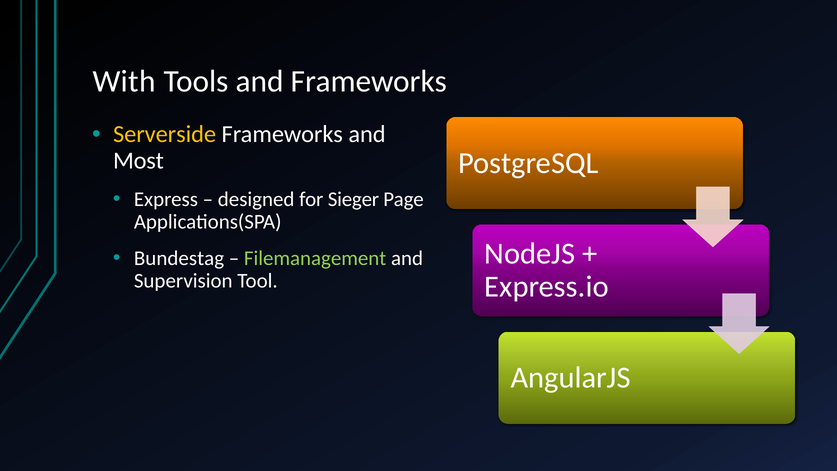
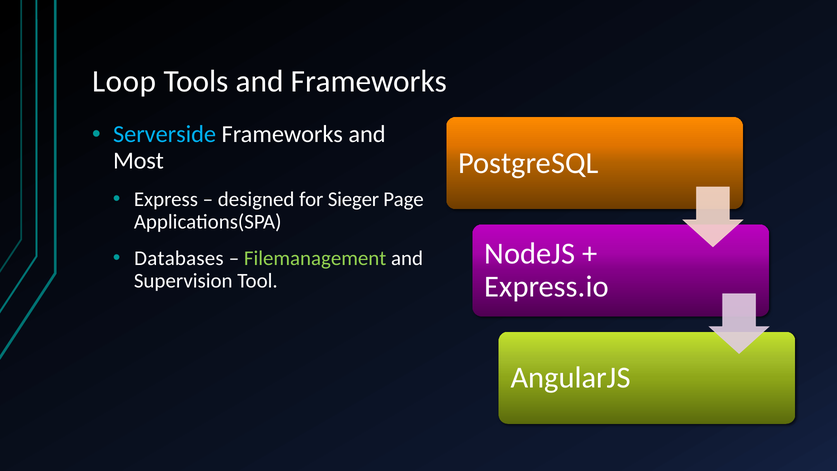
With: With -> Loop (124, 82)
Serverside colour: yellow -> light blue (165, 134)
Bundestag: Bundestag -> Databases (179, 258)
